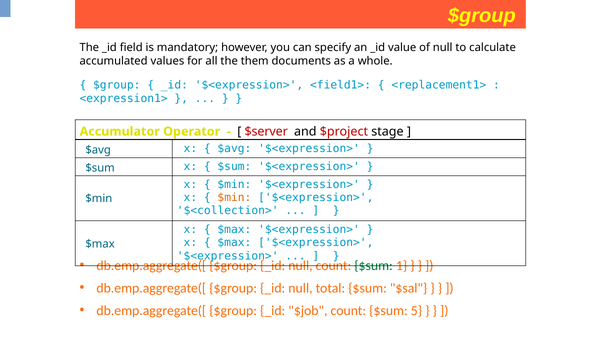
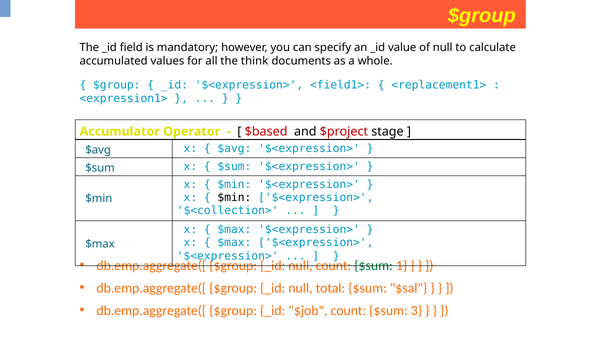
them: them -> think (255, 61)
$server: $server -> $based (266, 132)
$min colour: orange -> black (234, 198)
5: 5 -> 3 (416, 311)
